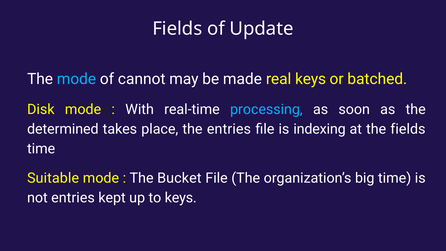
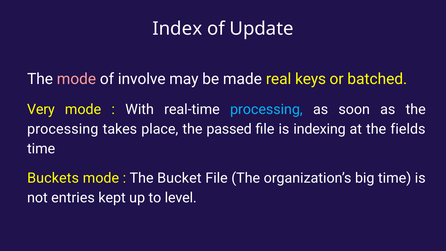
Fields: Fields -> Index (177, 29)
mode colour: light blue -> pink (76, 79)
cannot: cannot -> involve (142, 79)
Disk: Disk -> Very (41, 109)
determined: determined -> processing (63, 129)
the entries: entries -> passed (229, 129)
Suitable: Suitable -> Buckets (53, 178)
to keys: keys -> level (181, 198)
